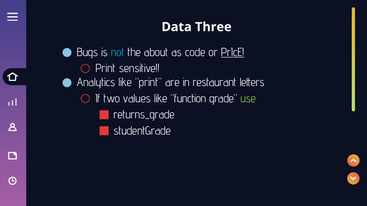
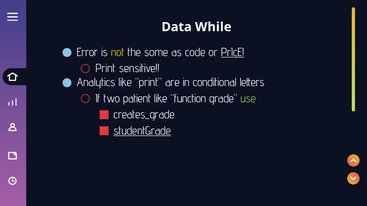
Three: Three -> While (213, 27)
Bugs: Bugs -> Error (87, 52)
not colour: light blue -> yellow (118, 52)
about: about -> some (156, 52)
restaurant: restaurant -> conditional (215, 83)
values: values -> patient (137, 99)
returns_grade: returns_grade -> creates_grade (144, 115)
studentGrade underline: none -> present (142, 131)
